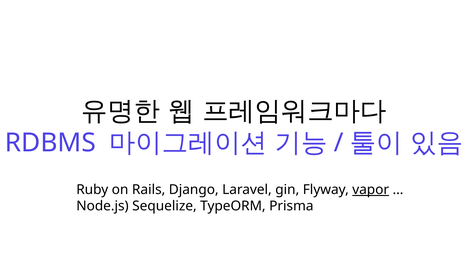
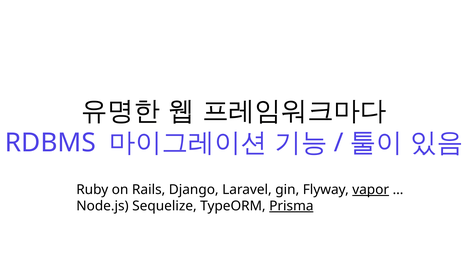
Prisma underline: none -> present (291, 206)
